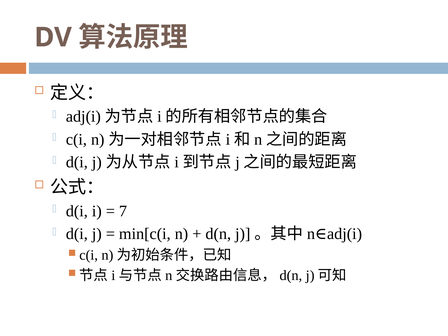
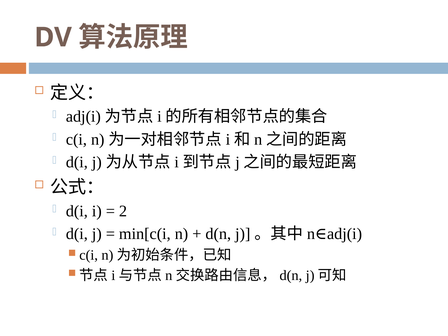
7: 7 -> 2 (123, 211)
